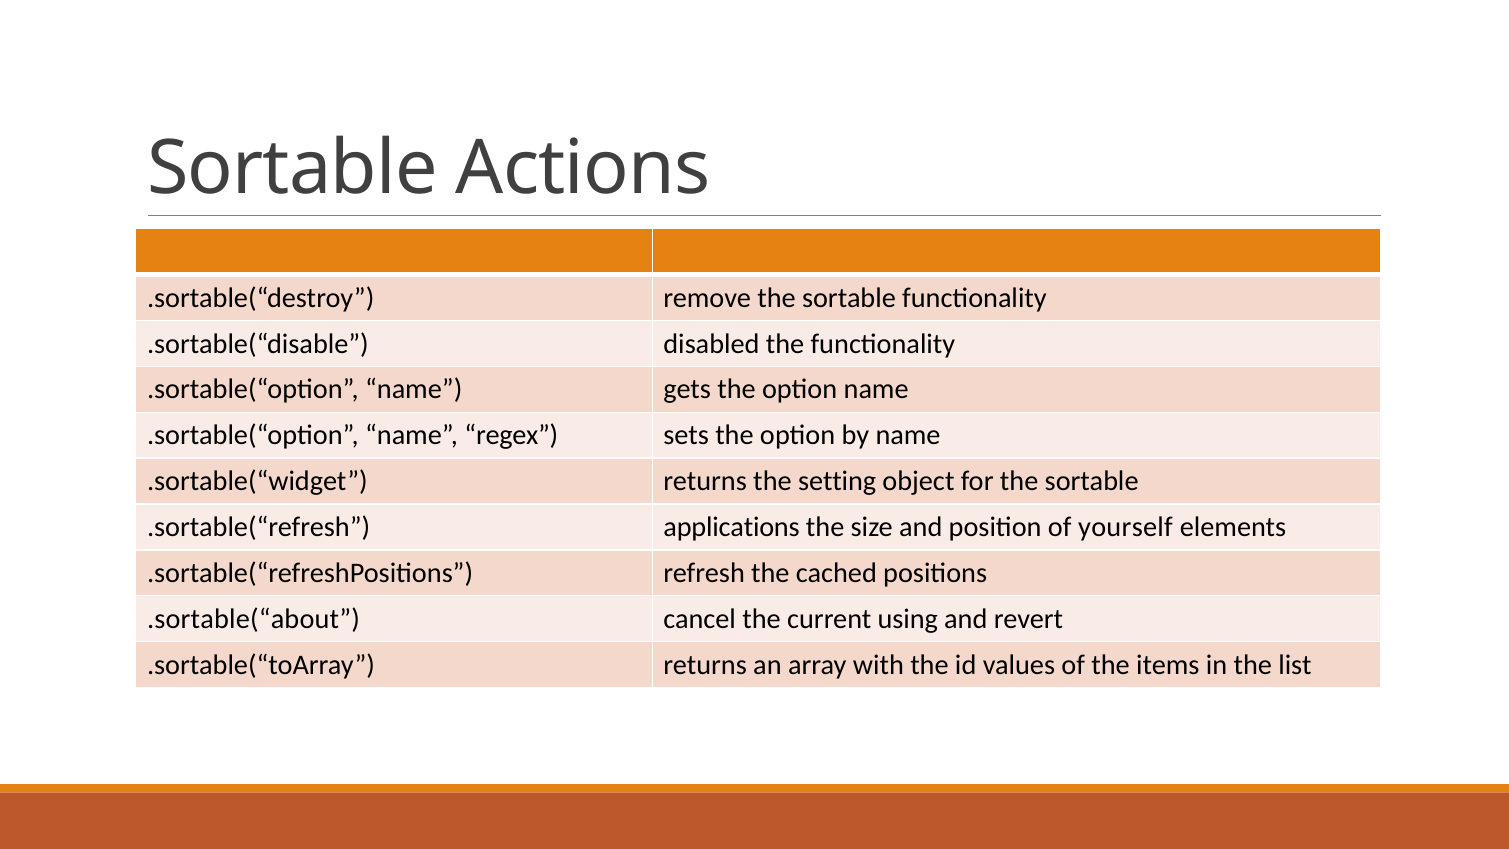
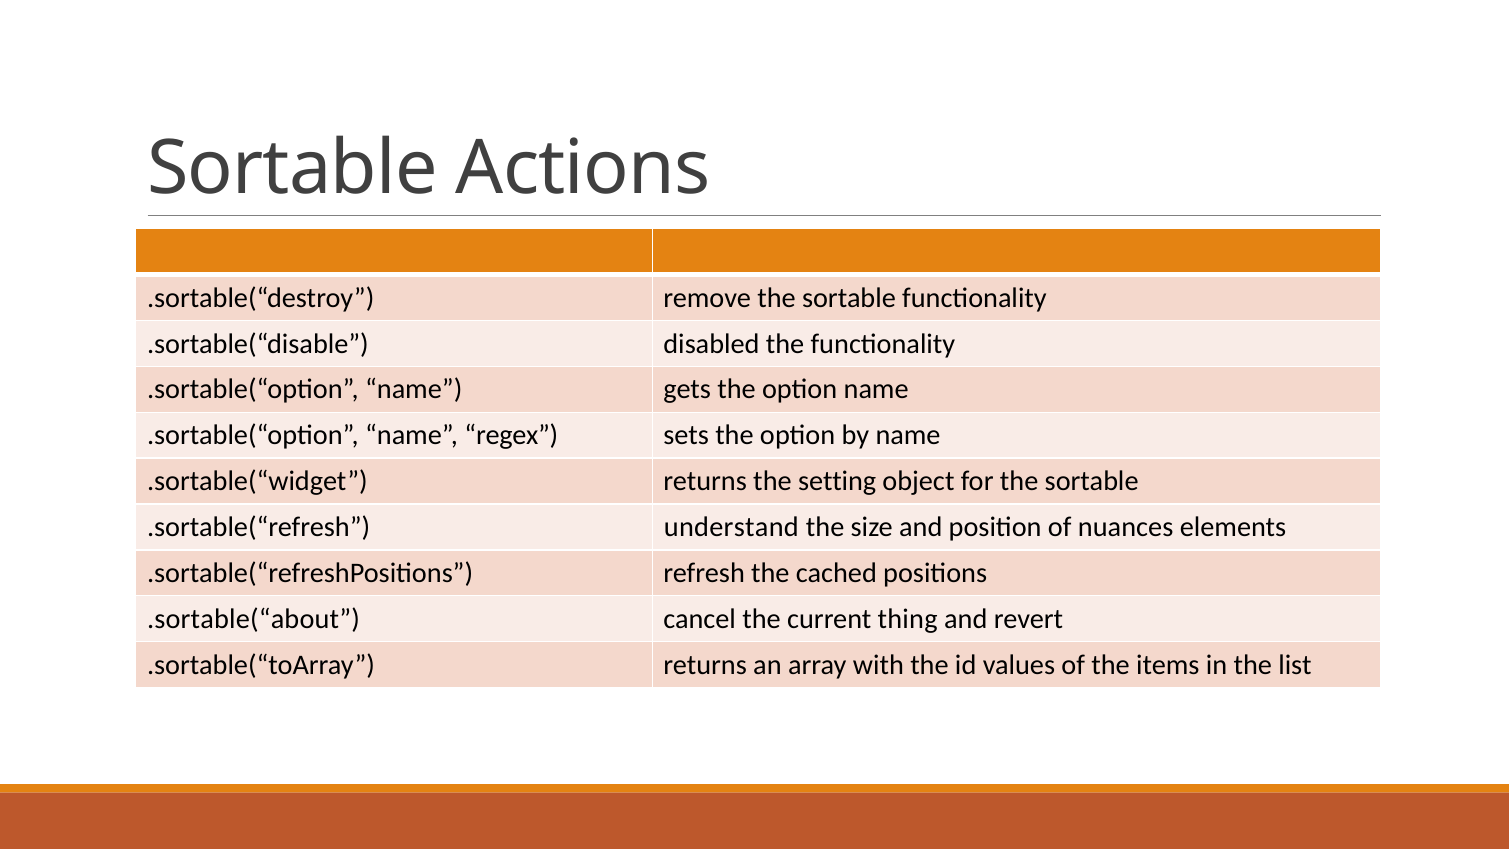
applications: applications -> understand (731, 527)
yourself: yourself -> nuances (1126, 527)
using: using -> thing (908, 619)
